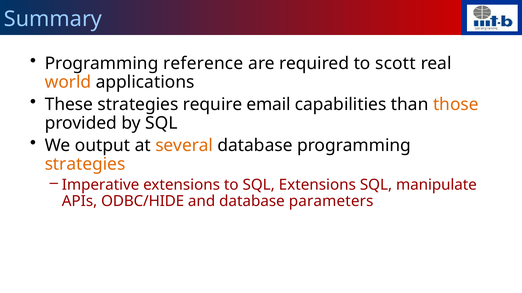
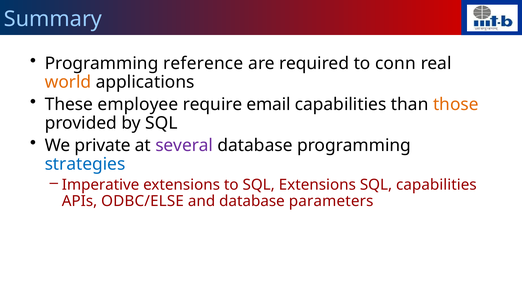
scott: scott -> conn (395, 63)
These strategies: strategies -> employee (138, 105)
output: output -> private (103, 146)
several colour: orange -> purple (184, 146)
strategies colour: orange -> blue (85, 164)
SQL manipulate: manipulate -> capabilities (436, 185)
ODBC/HIDE: ODBC/HIDE -> ODBC/ELSE (143, 202)
